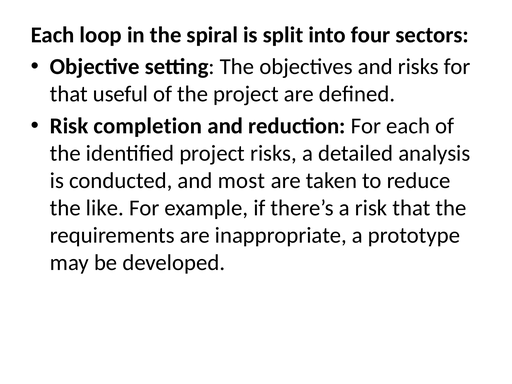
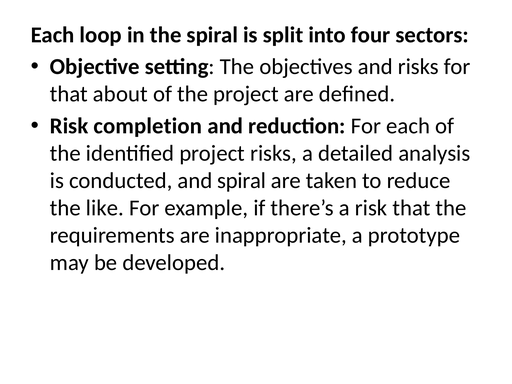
useful: useful -> about (120, 94)
and most: most -> spiral (242, 181)
